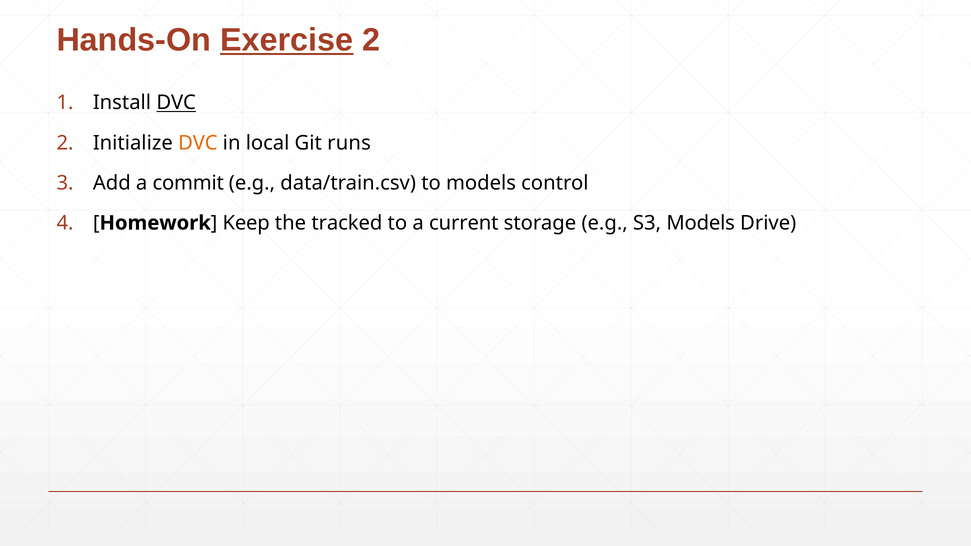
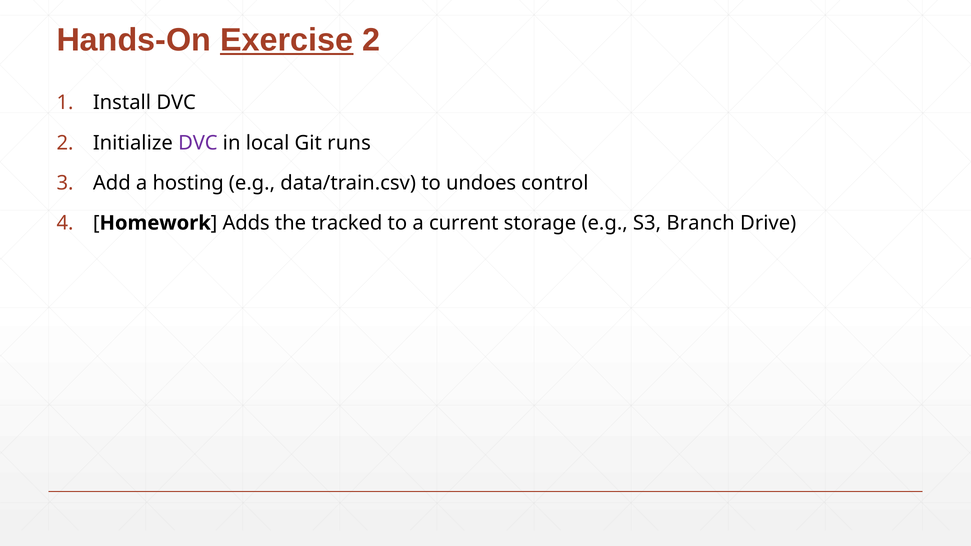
DVC underline: present -> none (176, 103)
DVC colour: orange -> purple (198, 143)
commit: commit -> hosting (188, 183)
to models: models -> undoes (481, 183)
Keep: Keep -> Adds (246, 223)
S3 Models: Models -> Branch (701, 223)
